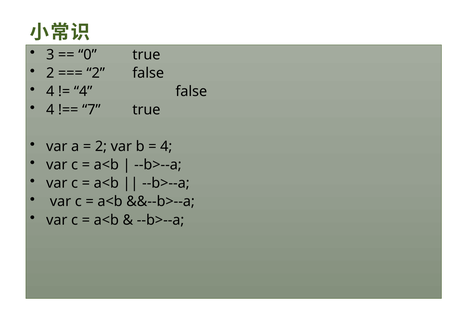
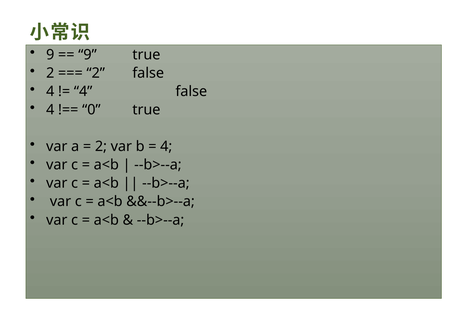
3: 3 -> 9 (50, 55)
0: 0 -> 9 (88, 55)
7: 7 -> 0 (91, 110)
